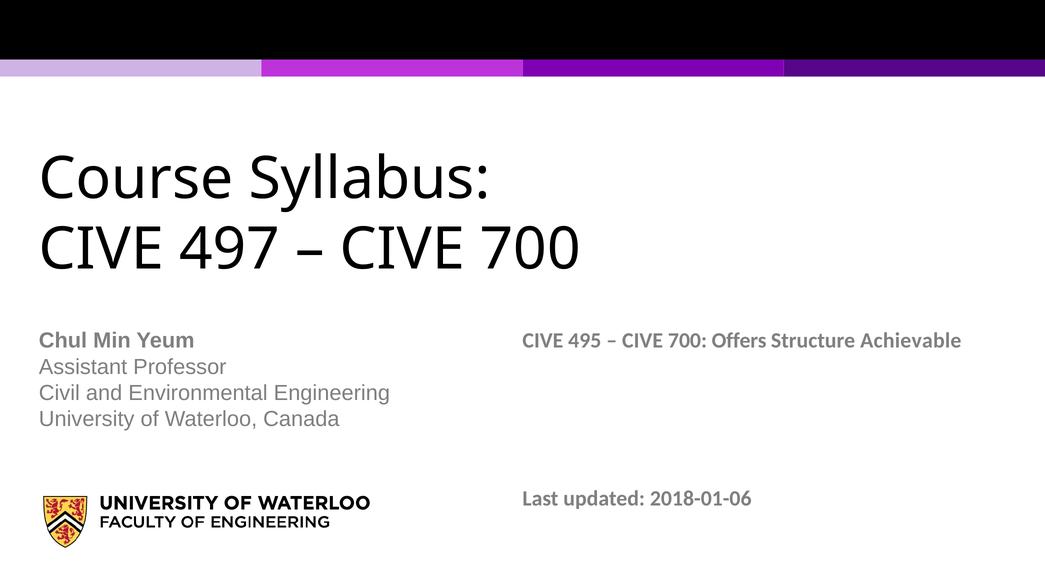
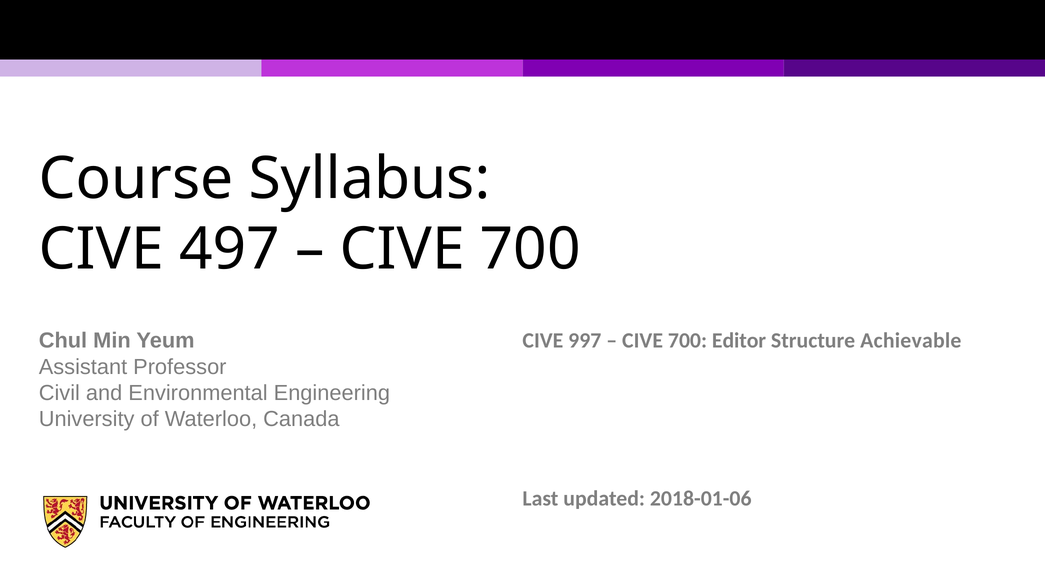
495: 495 -> 997 (585, 341)
Offers: Offers -> Editor (739, 341)
